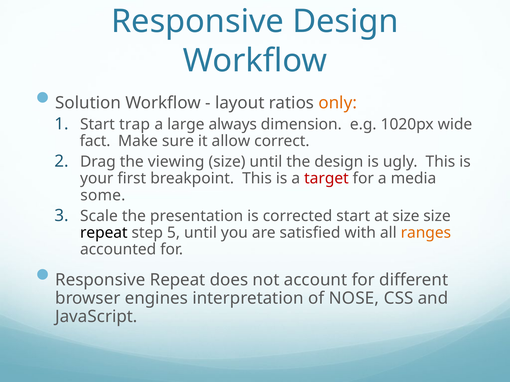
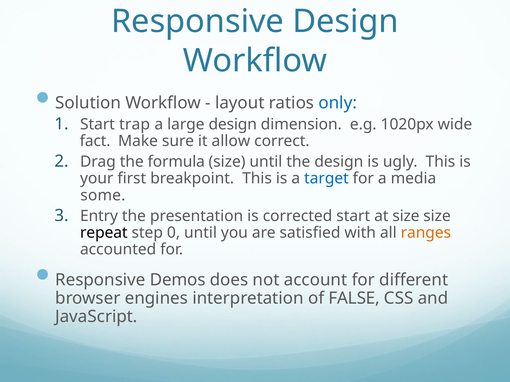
only colour: orange -> blue (338, 103)
large always: always -> design (233, 124)
viewing: viewing -> formula (176, 162)
target colour: red -> blue (326, 179)
Scale: Scale -> Entry (99, 216)
5: 5 -> 0 (173, 233)
Responsive Repeat: Repeat -> Demos (178, 280)
NOSE: NOSE -> FALSE (354, 299)
